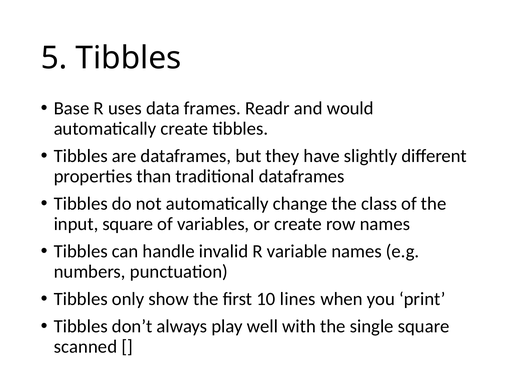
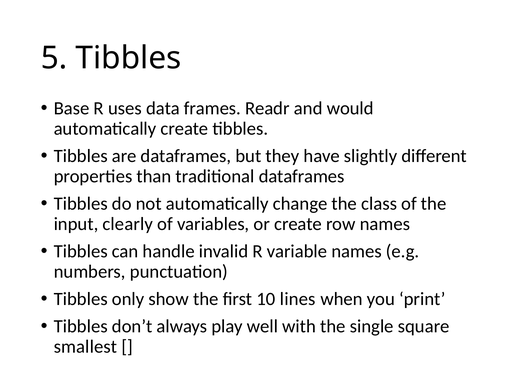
input square: square -> clearly (128, 224)
scanned: scanned -> smallest (85, 346)
